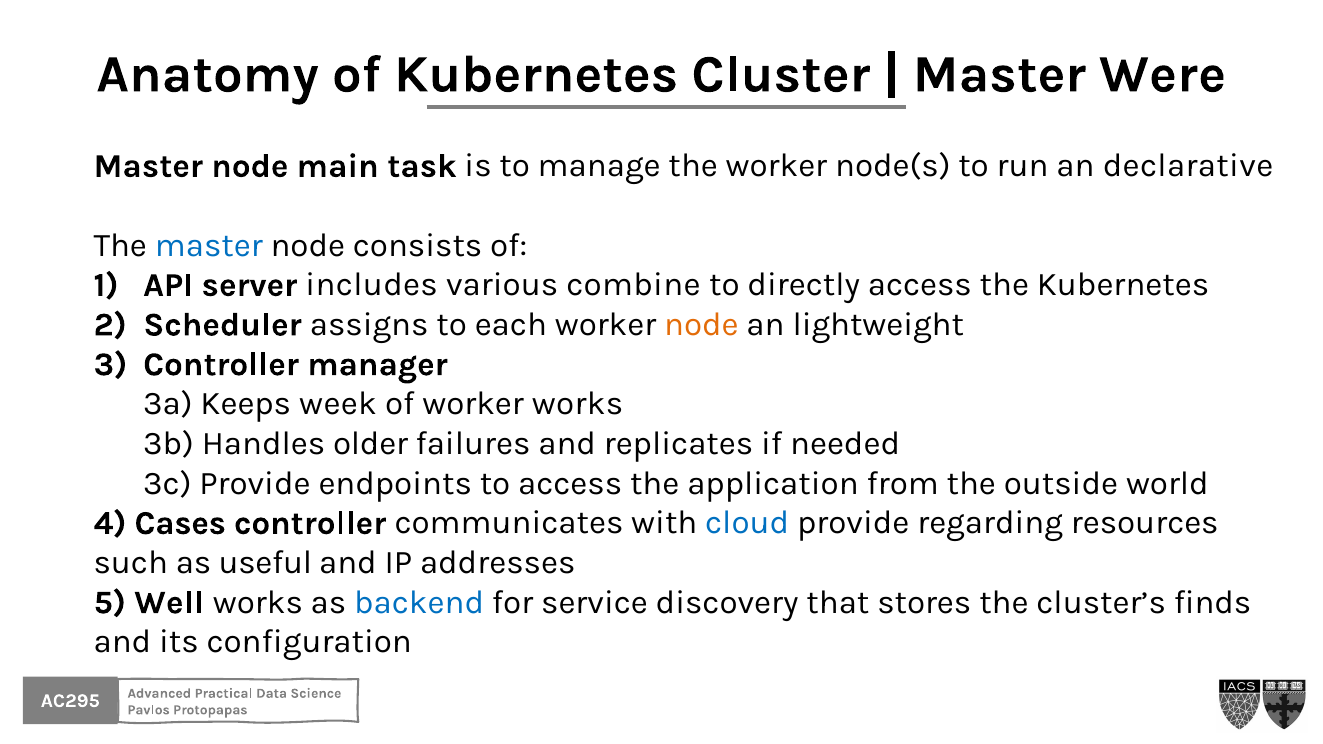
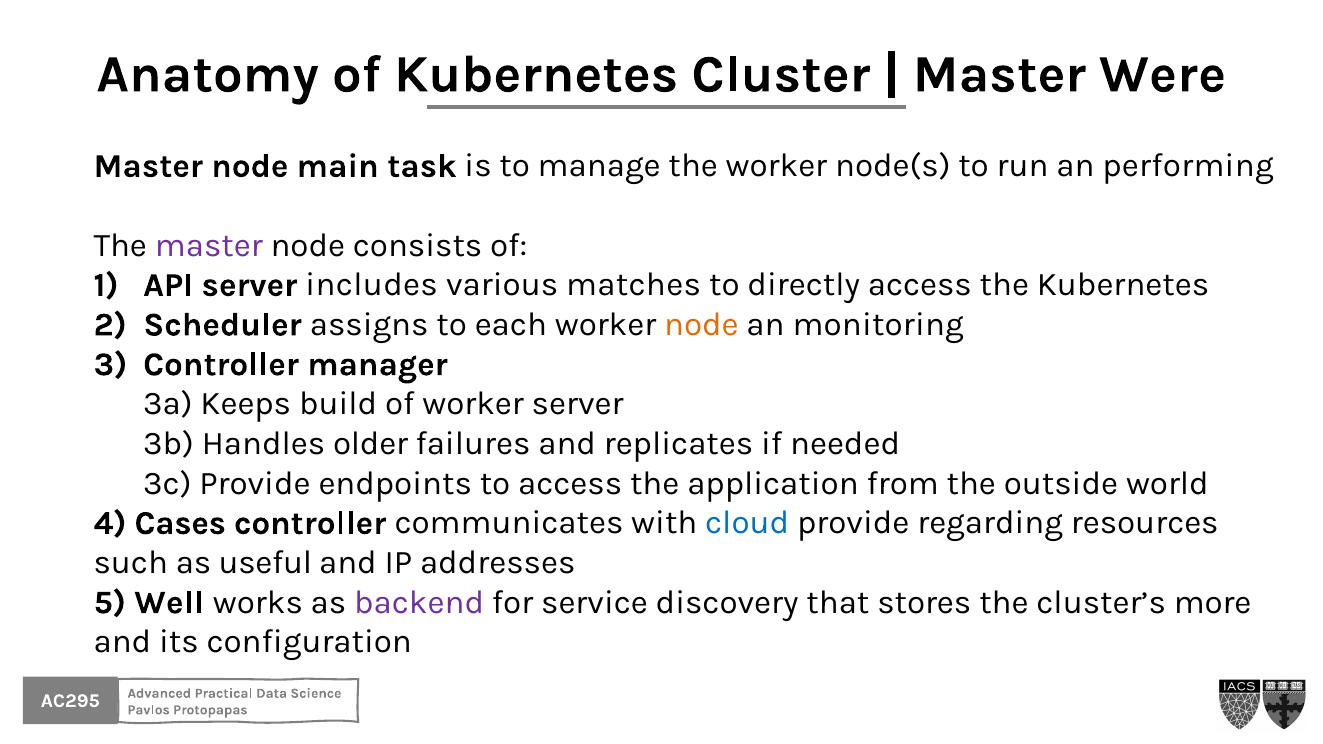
declarative: declarative -> performing (1188, 166)
master colour: blue -> purple (209, 245)
combine: combine -> matches (633, 285)
lightweight: lightweight -> monitoring (878, 325)
week: week -> build (338, 404)
worker works: works -> server (578, 404)
backend colour: blue -> purple (419, 602)
finds: finds -> more (1213, 602)
